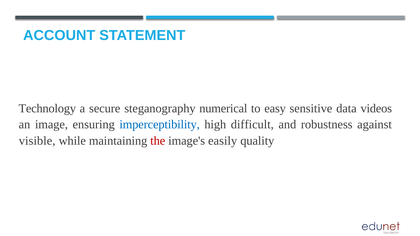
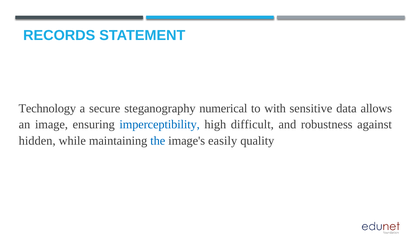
ACCOUNT: ACCOUNT -> RECORDS (59, 35)
easy: easy -> with (275, 109)
videos: videos -> allows (376, 109)
visible: visible -> hidden (37, 141)
the colour: red -> blue (158, 141)
